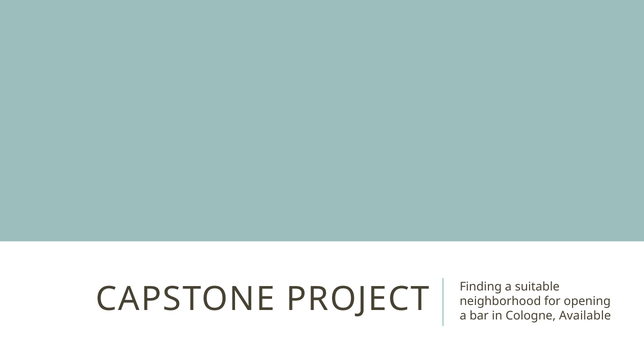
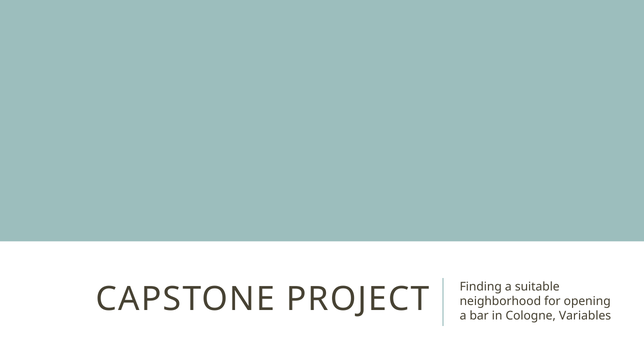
Available: Available -> Variables (585, 316)
